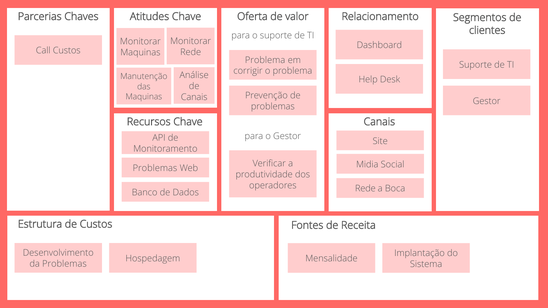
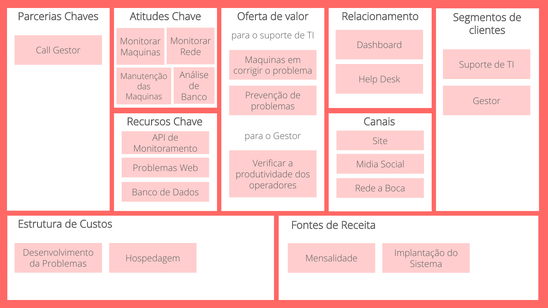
Call Custos: Custos -> Gestor (67, 51)
Problema: Problema -> Maquinas (265, 60)
Canais: Canais -> Banco (194, 97)
